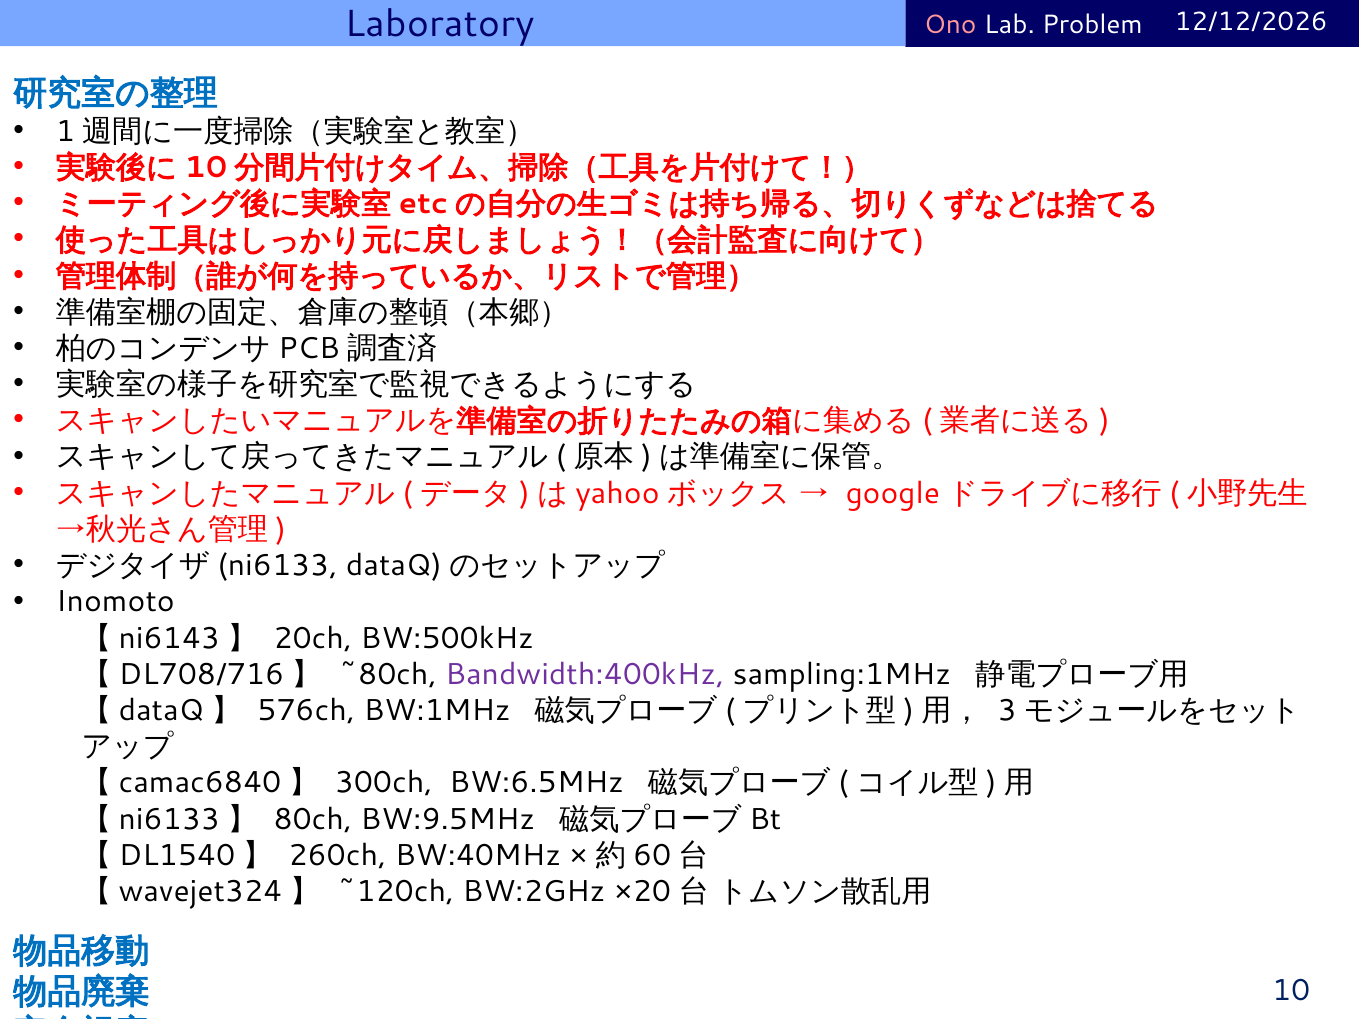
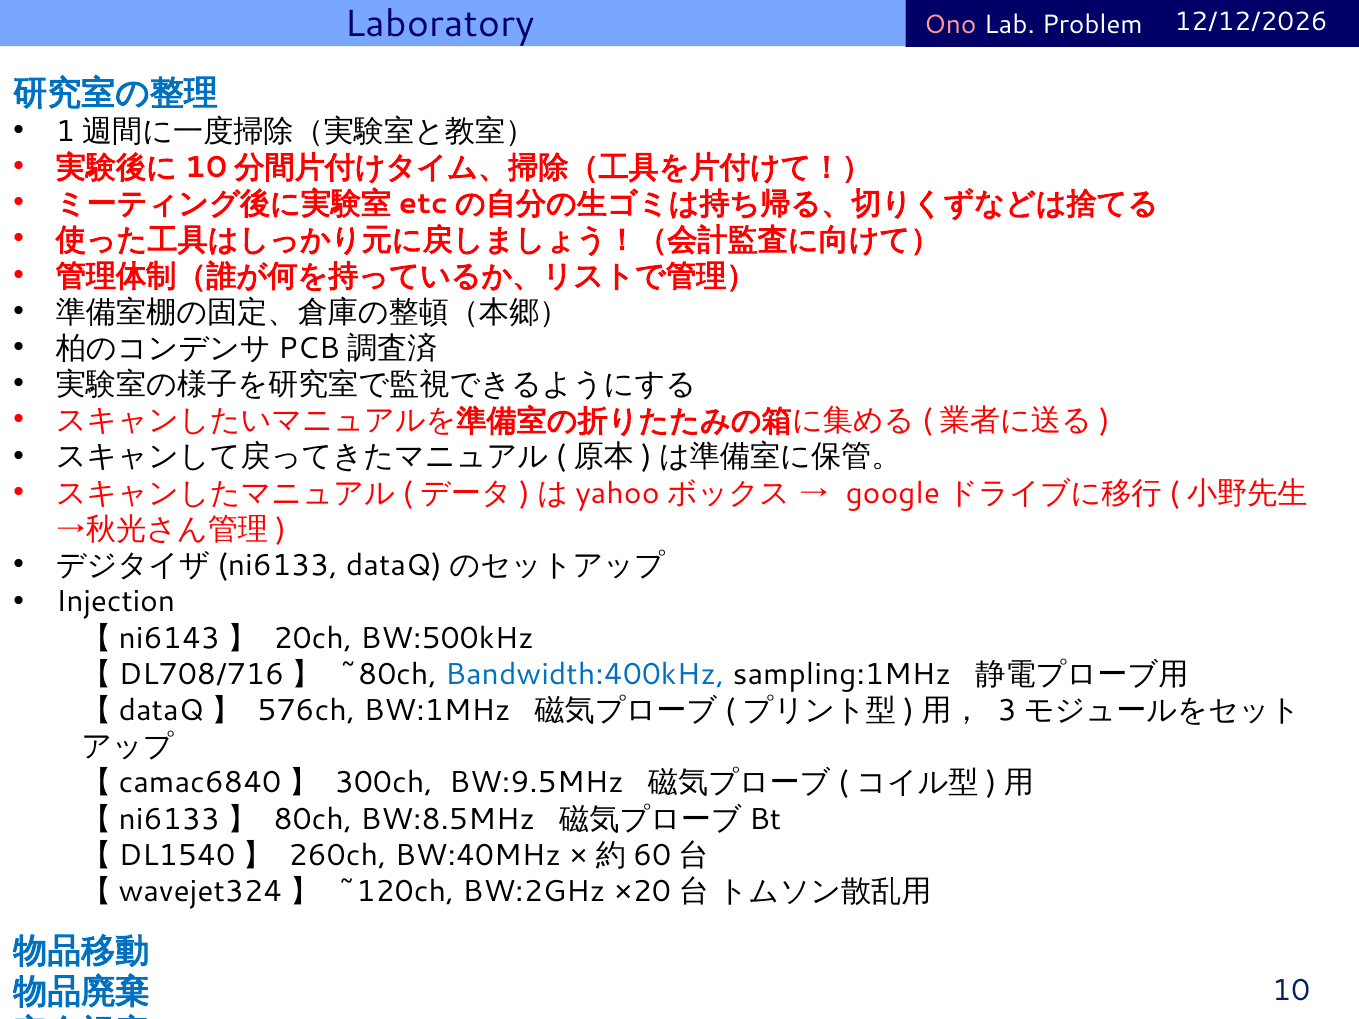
Inomoto: Inomoto -> Injection (115, 602)
Bandwidth:400kHz colour: purple -> blue (585, 674)
BW:6.5MHz: BW:6.5MHz -> BW:9.5MHz (537, 783)
BW:9.5MHz: BW:9.5MHz -> BW:8.5MHz (448, 819)
